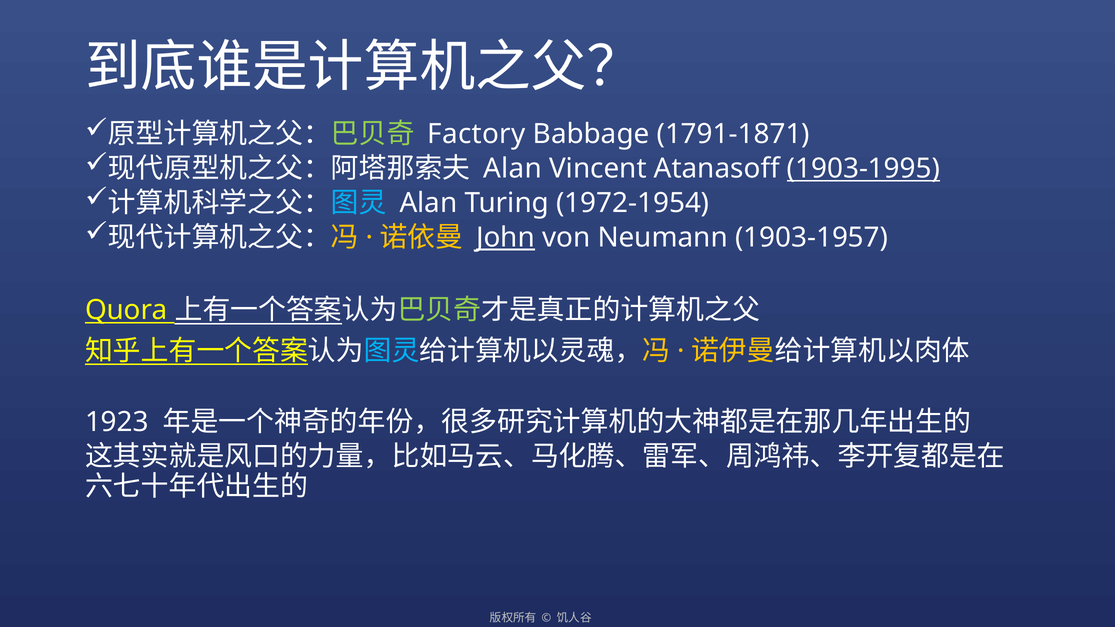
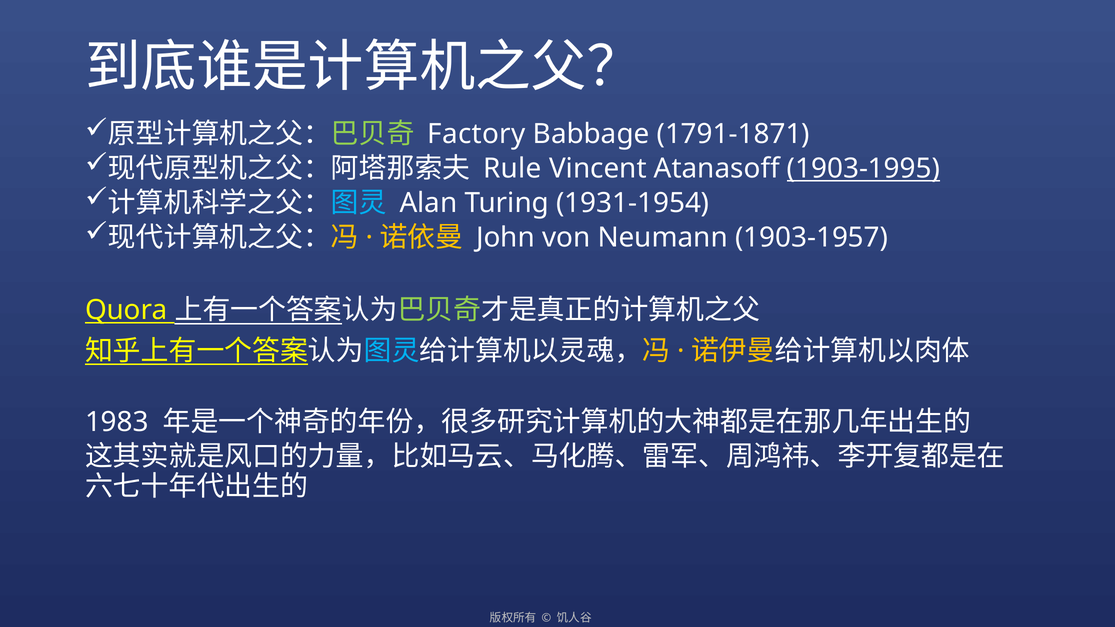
Alan: Alan -> Rule (512, 169)
1972-1954: 1972-1954 -> 1931-1954 (633, 203)
John underline: present -> none (505, 238)
1923: 1923 -> 1983 (117, 422)
